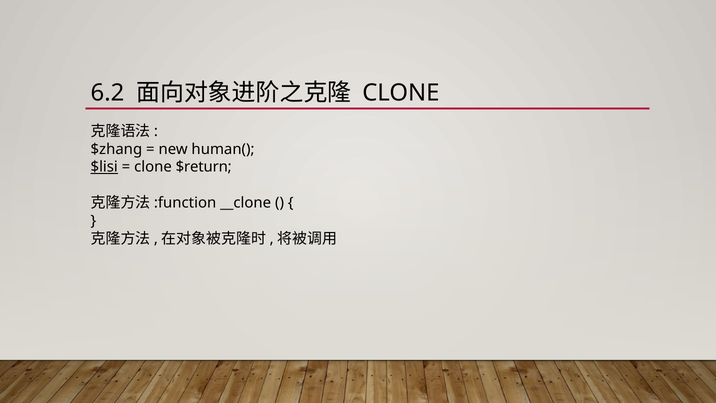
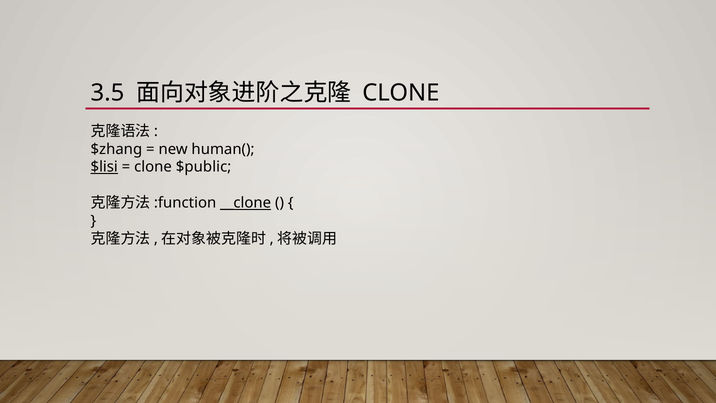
6.2: 6.2 -> 3.5 (107, 93)
$return: $return -> $public (204, 167)
__clone underline: none -> present (246, 203)
